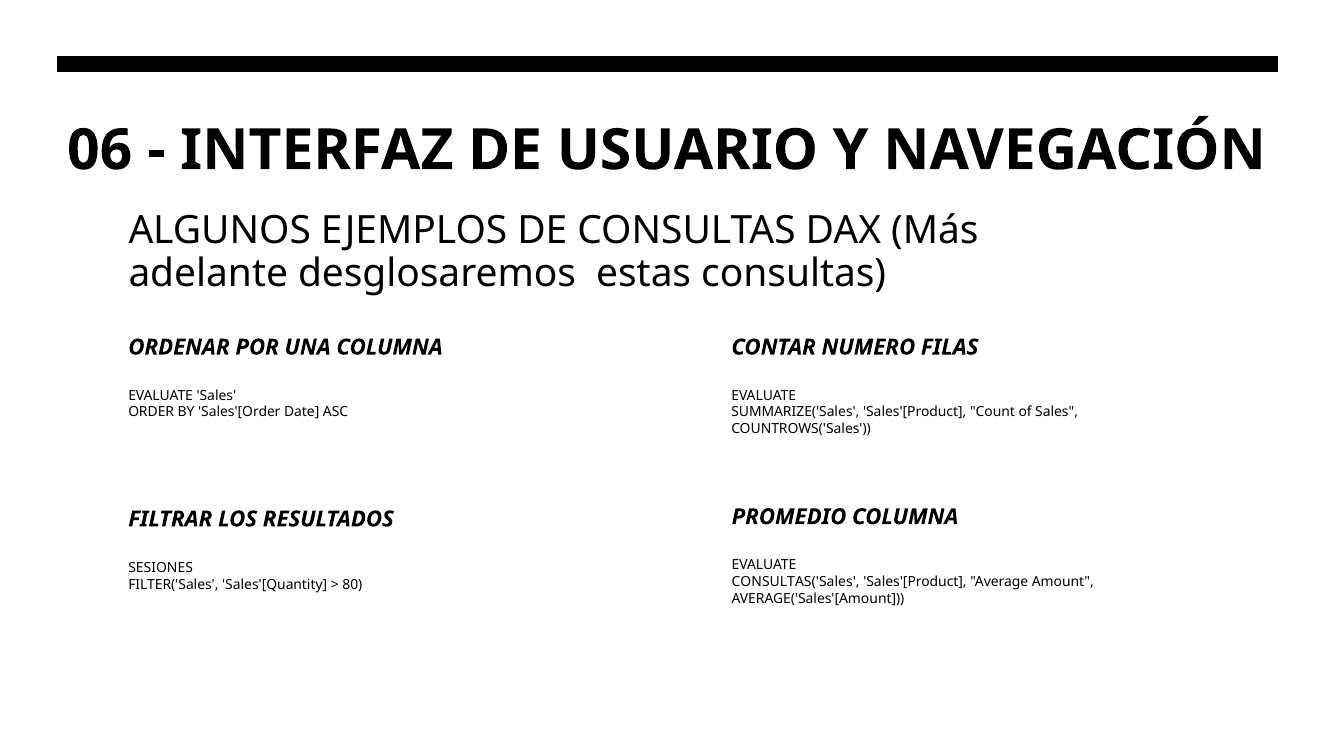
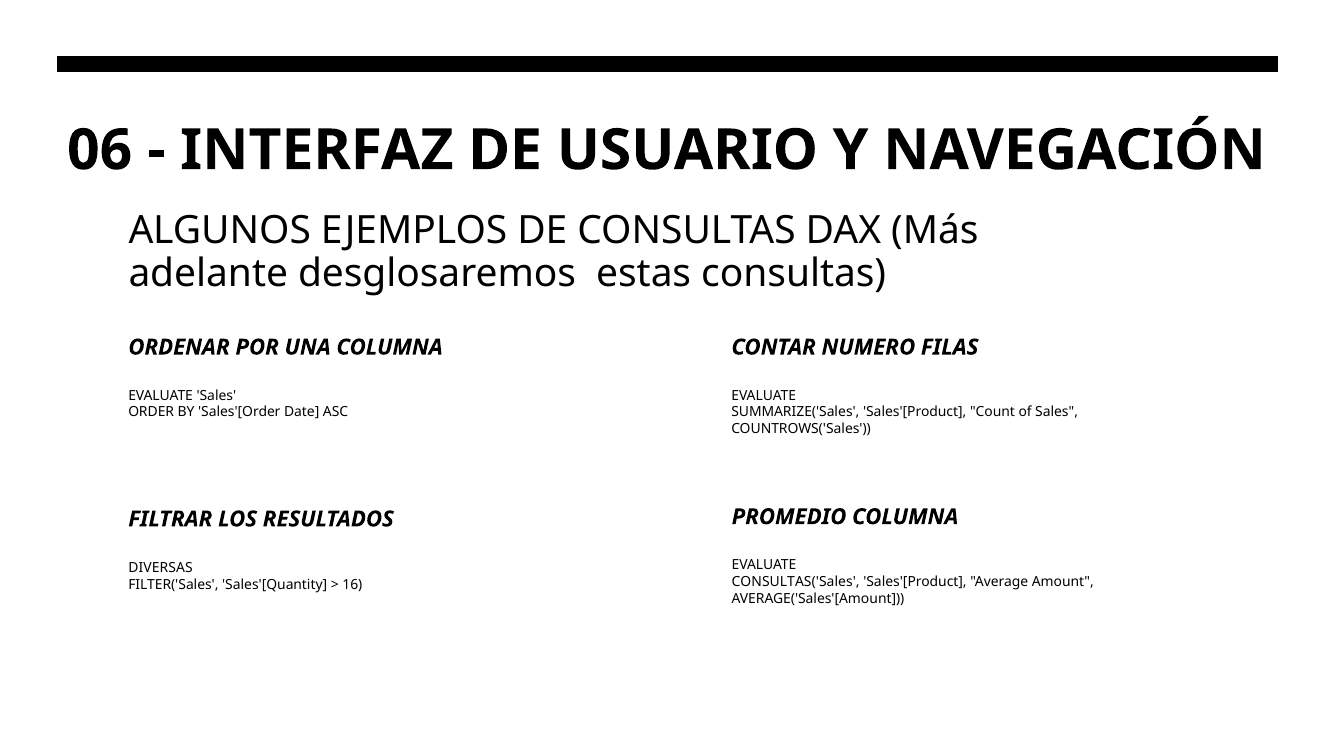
SESIONES: SESIONES -> DIVERSAS (161, 568)
80: 80 -> 16 (352, 585)
